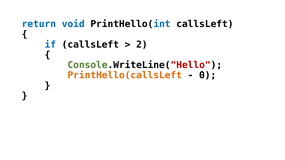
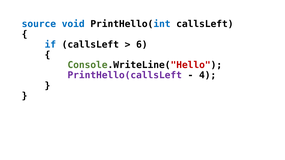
return: return -> source (39, 24)
2: 2 -> 6 (142, 45)
PrintHello(callsLeft colour: orange -> purple (125, 75)
0: 0 -> 4 (208, 75)
